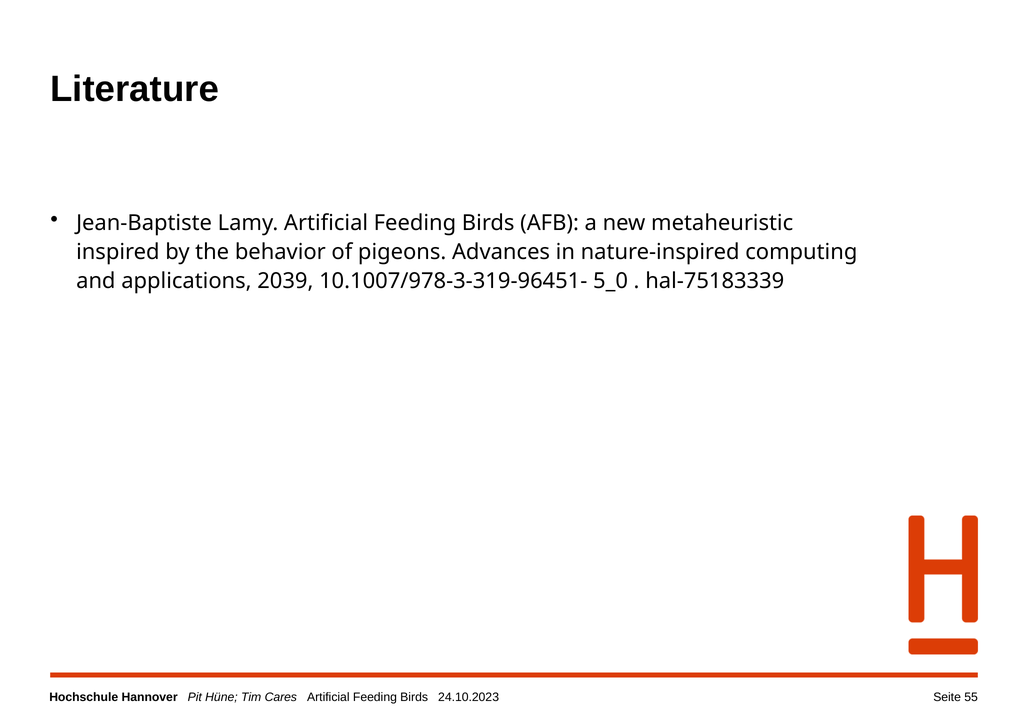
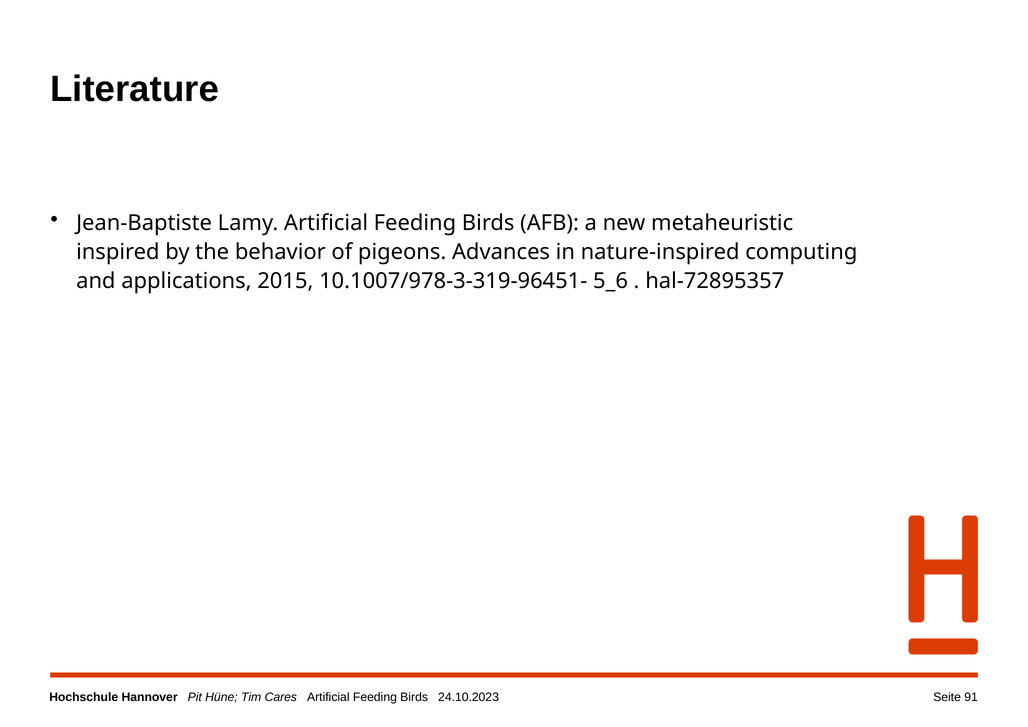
2039: 2039 -> 2015 (285, 281)
5_0: 5_0 -> 5_6 (611, 281)
hal-75183339: hal-75183339 -> hal-72895357 (715, 281)
55: 55 -> 91 (971, 697)
